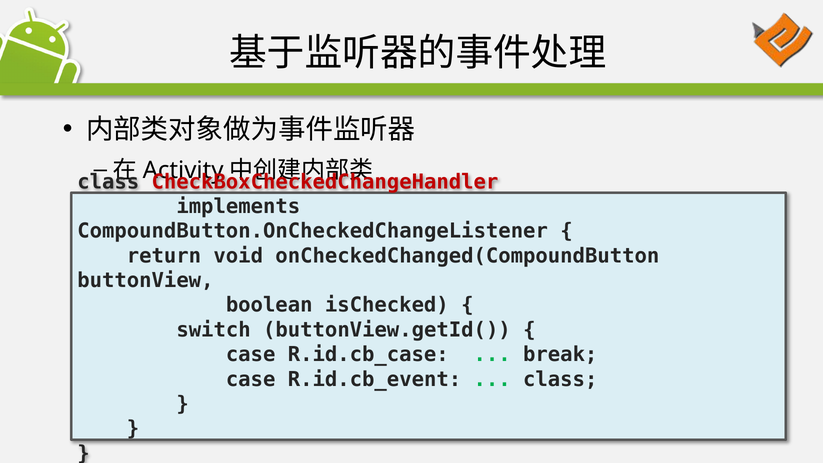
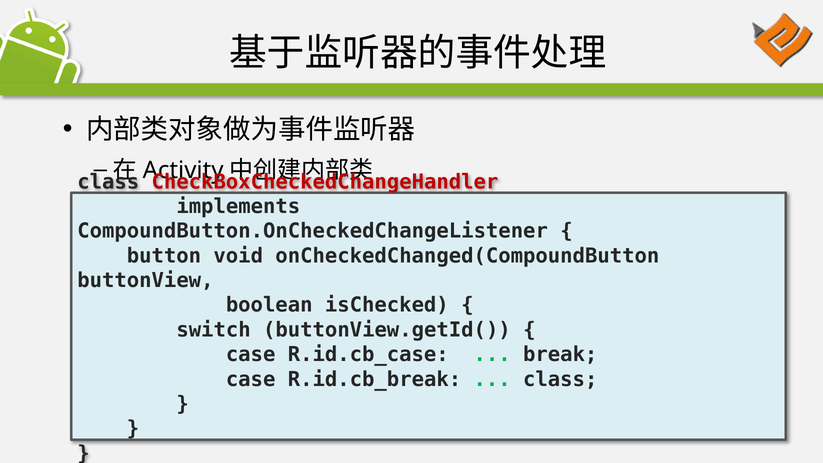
return: return -> button (164, 256)
R.id.cb_event: R.id.cb_event -> R.id.cb_break (374, 379)
